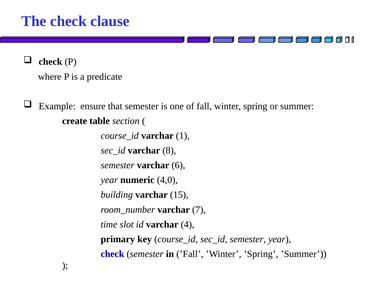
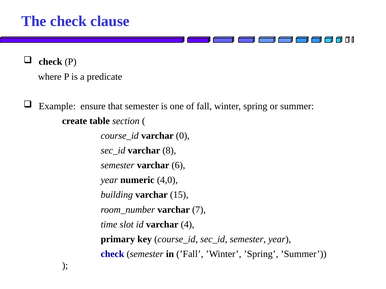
1: 1 -> 0 (183, 136)
